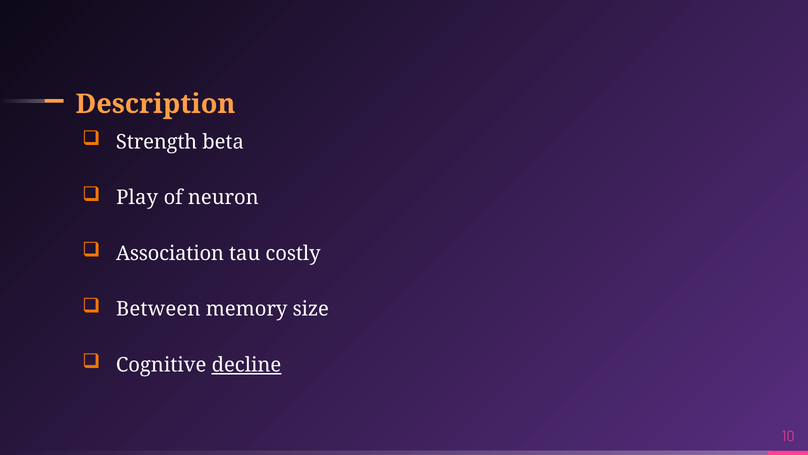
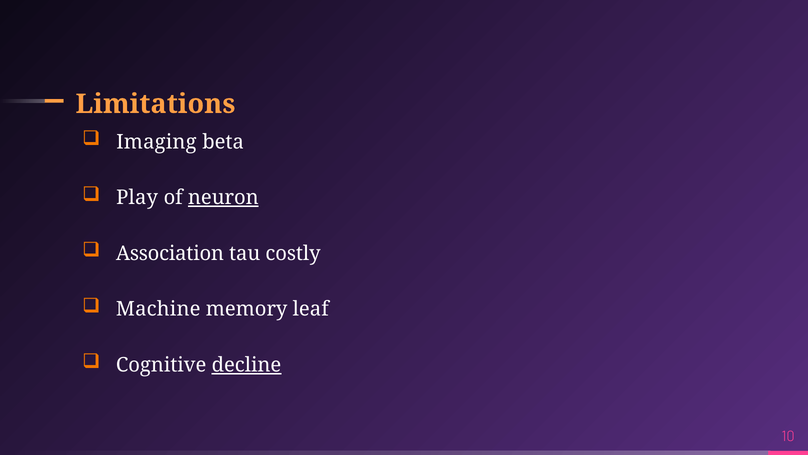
Description: Description -> Limitations (155, 104)
Strength: Strength -> Imaging (156, 142)
neuron underline: none -> present (223, 197)
Between: Between -> Machine (158, 309)
size: size -> leaf (311, 309)
